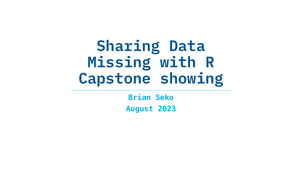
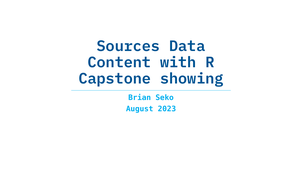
Sharing: Sharing -> Sources (128, 46)
Missing: Missing -> Content (119, 62)
